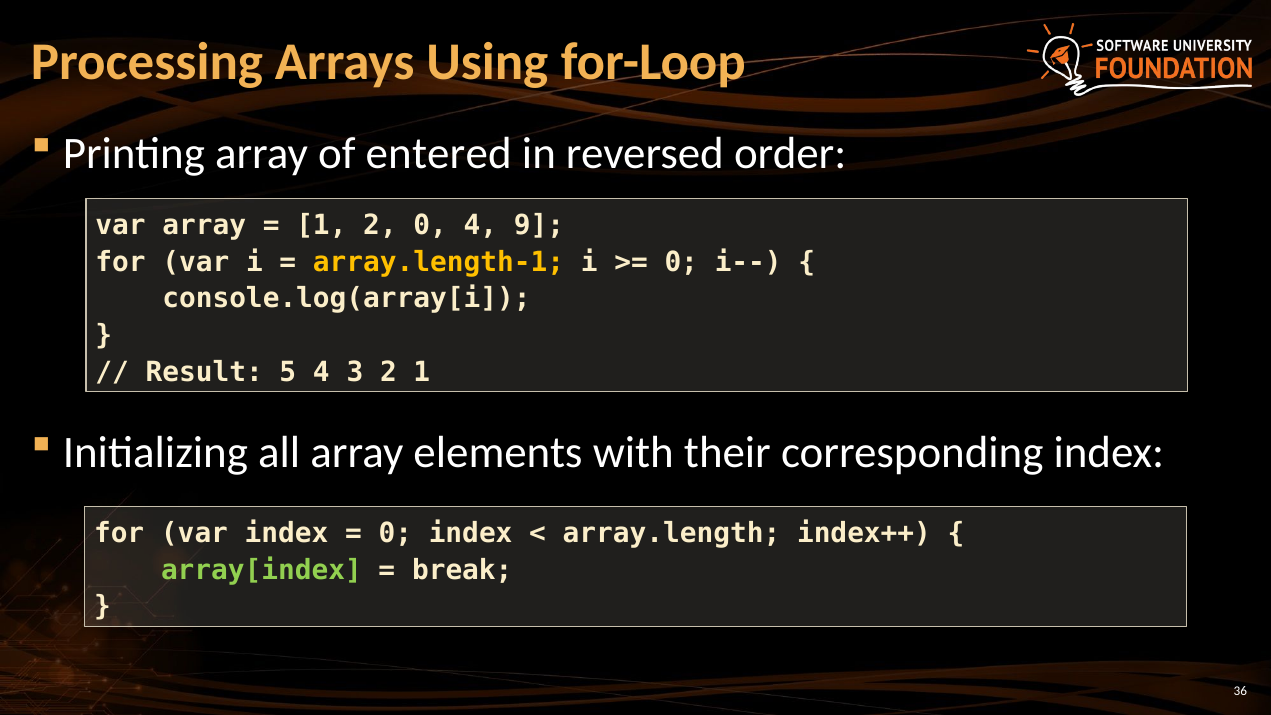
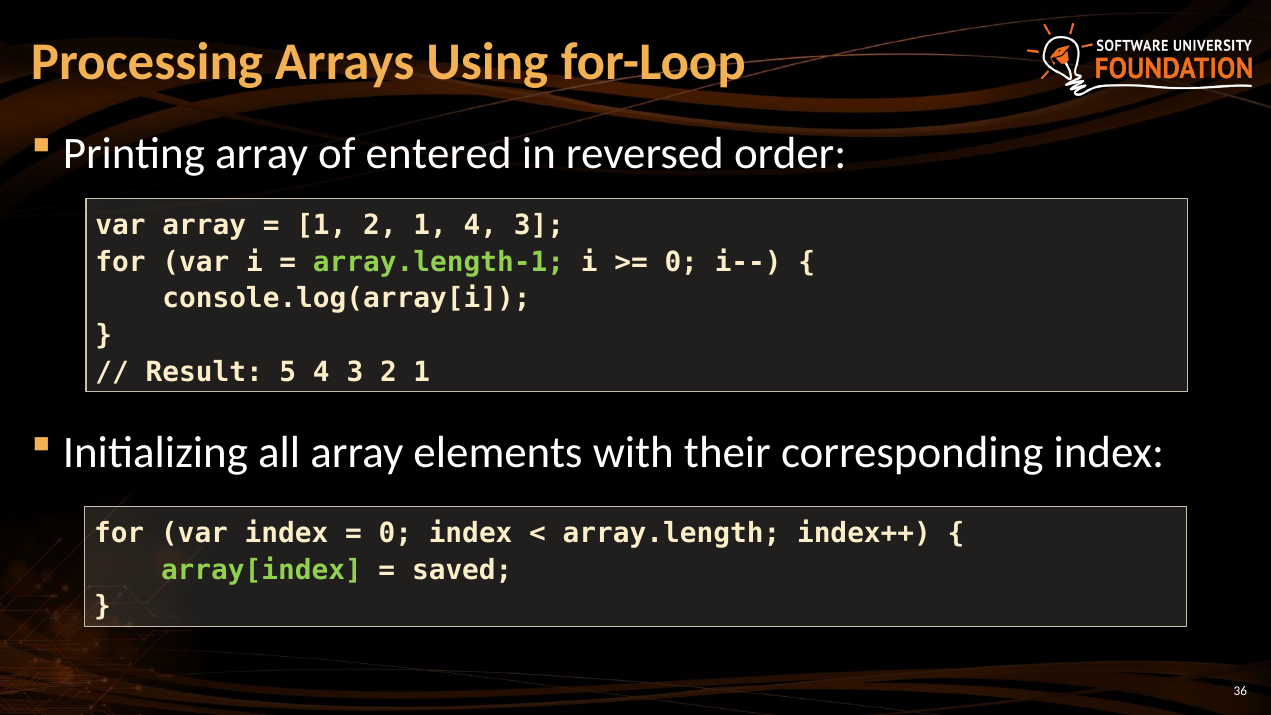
1 2 0: 0 -> 1 (430, 225)
9: 9 -> 3 (539, 225)
array.length-1 colour: yellow -> light green (439, 262)
break: break -> saved (462, 570)
